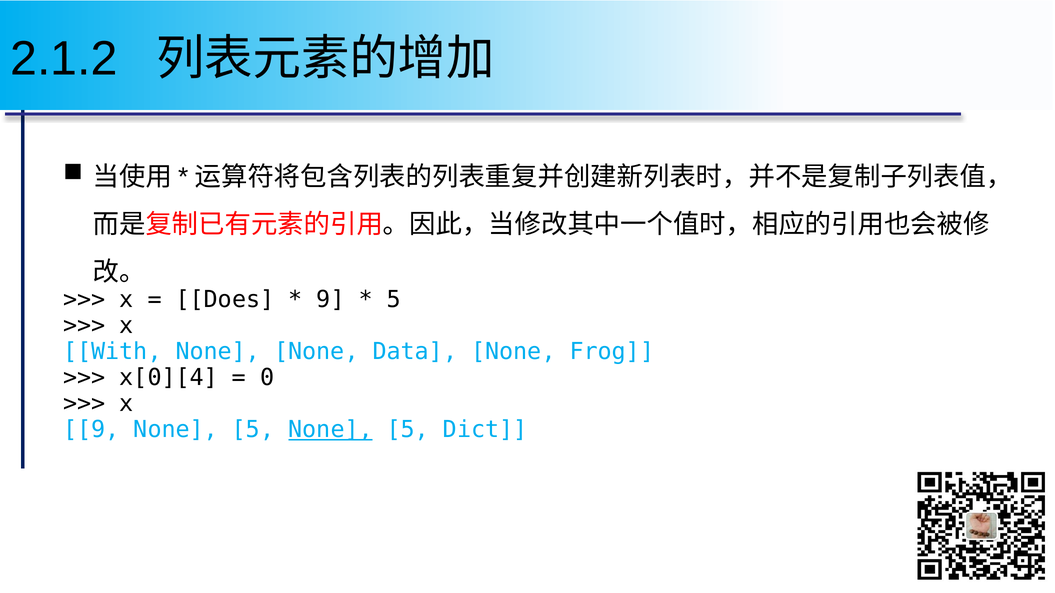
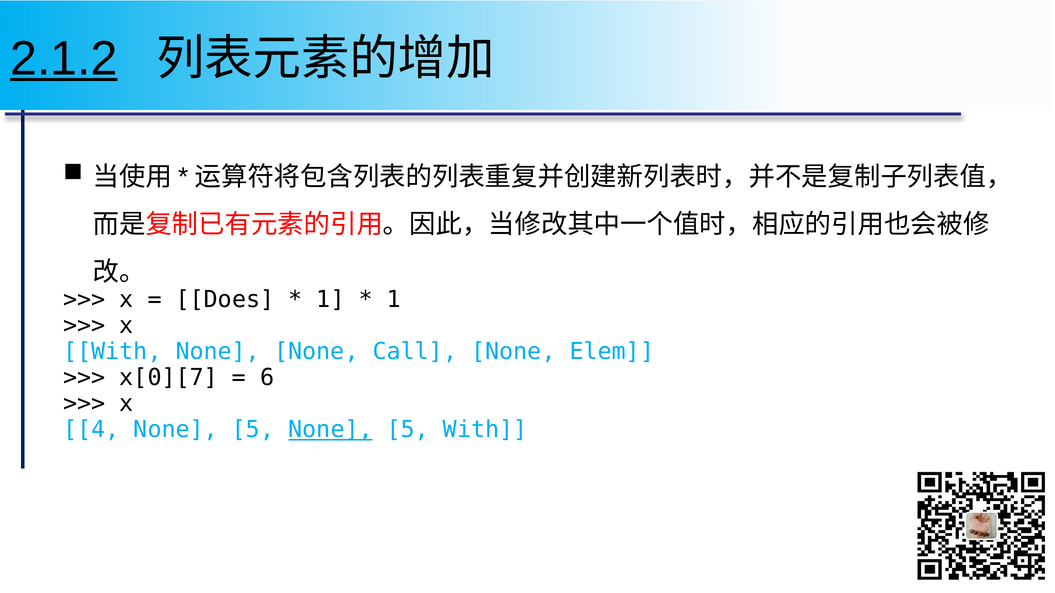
2.1.2 underline: none -> present (64, 59)
9: 9 -> 1 (331, 300)
5: 5 -> 1 (394, 300)
Data: Data -> Call (415, 352)
Frog: Frog -> Elem (612, 352)
x[0][4: x[0][4 -> x[0][7 (169, 378)
0: 0 -> 6 (267, 378)
9: 9 -> 4 (91, 430)
5 Dict: Dict -> With (485, 430)
